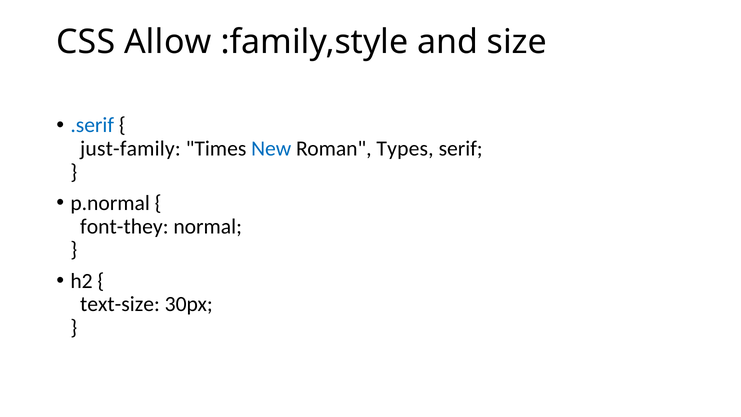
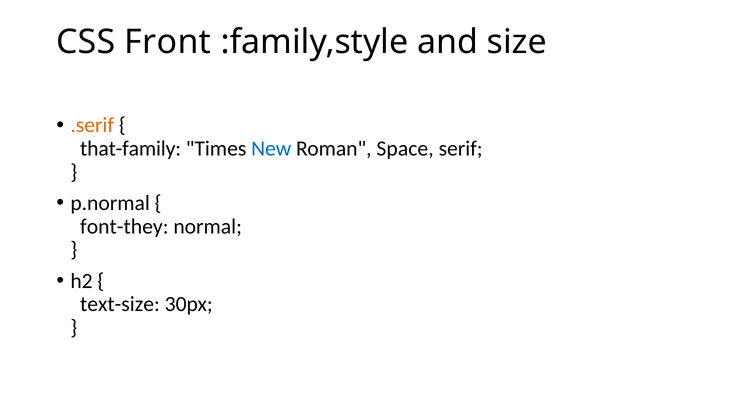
Allow: Allow -> Front (168, 42)
.serif colour: blue -> orange (92, 125)
just-family: just-family -> that-family (131, 149)
Types: Types -> Space (405, 149)
